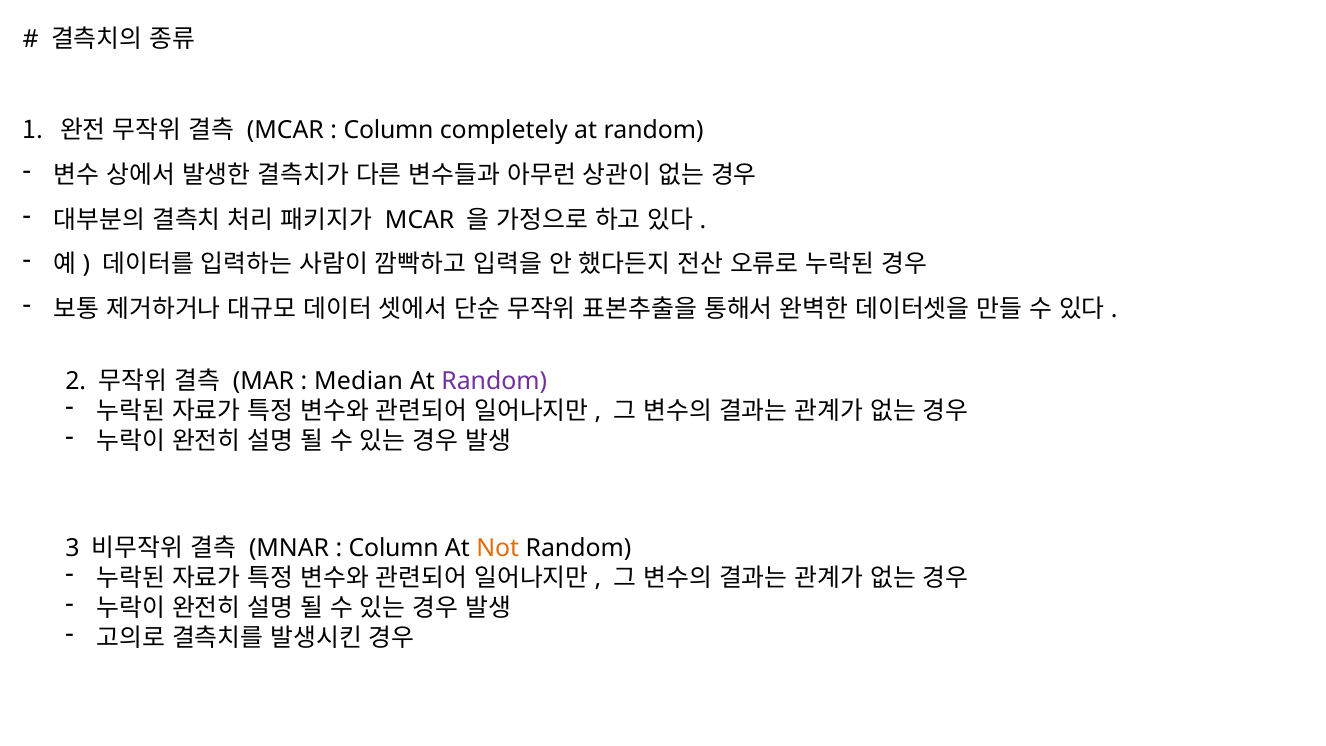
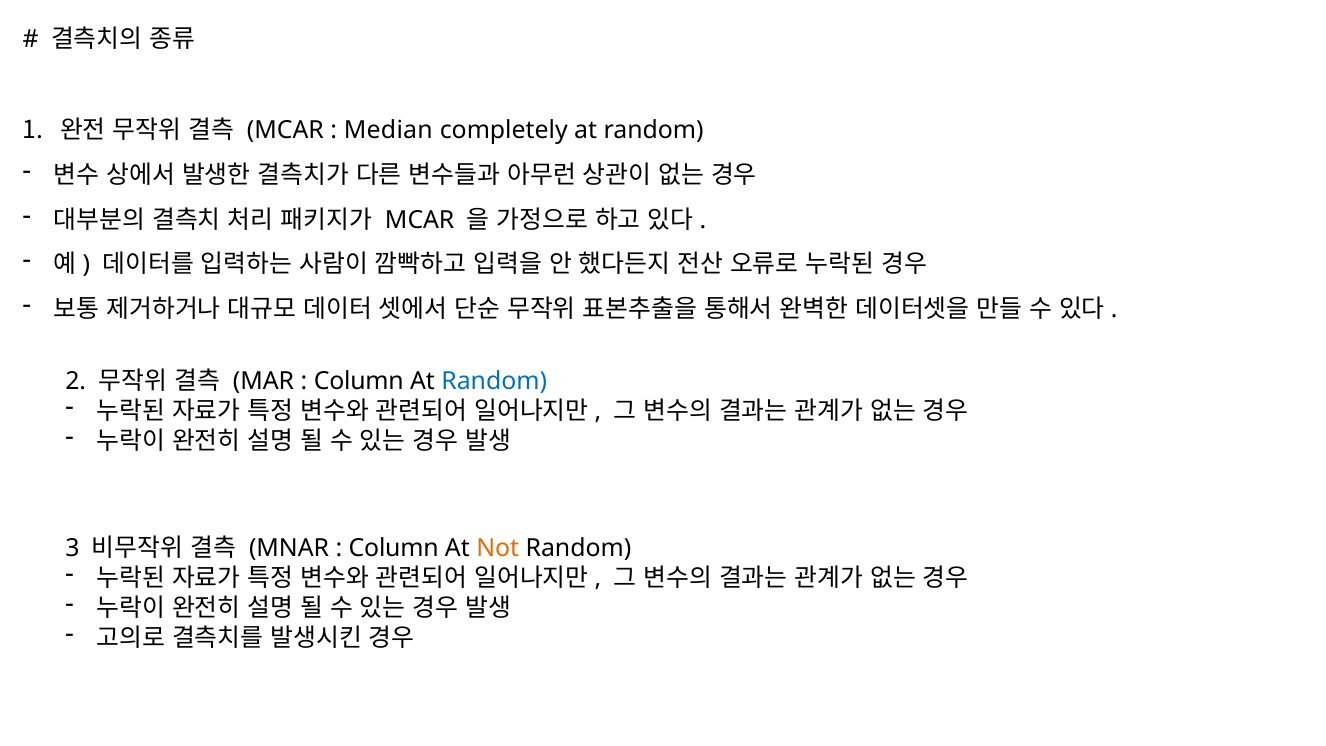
Column: Column -> Median (388, 130)
Median: Median -> Column (359, 382)
Random colour: purple -> blue (494, 382)
